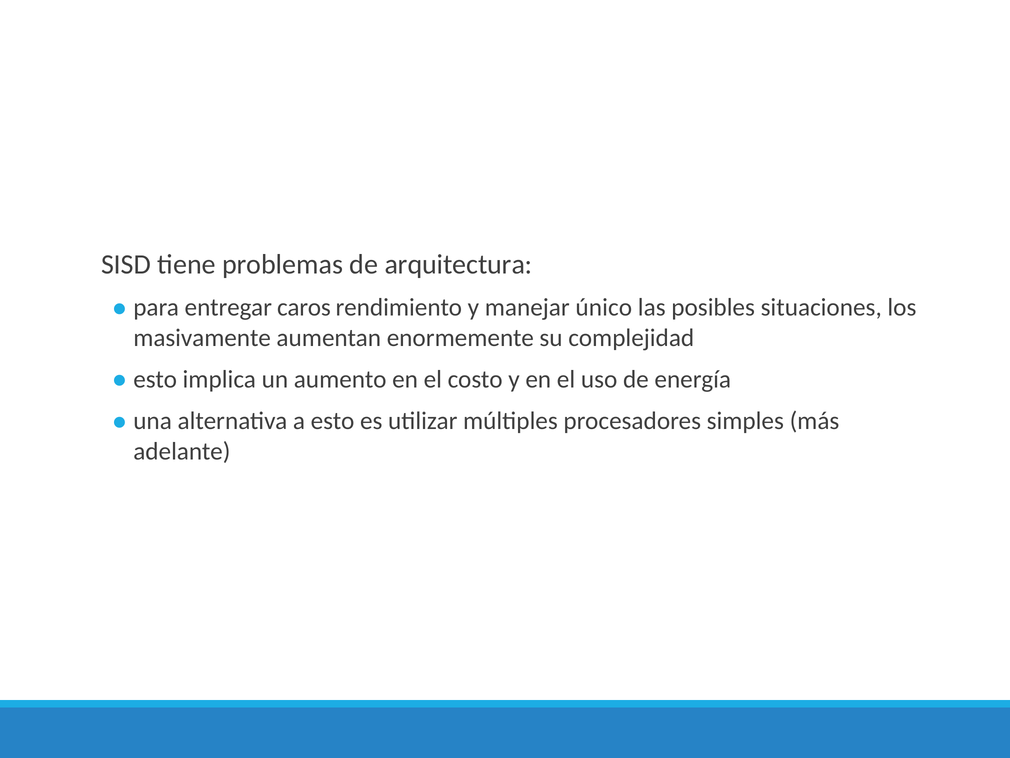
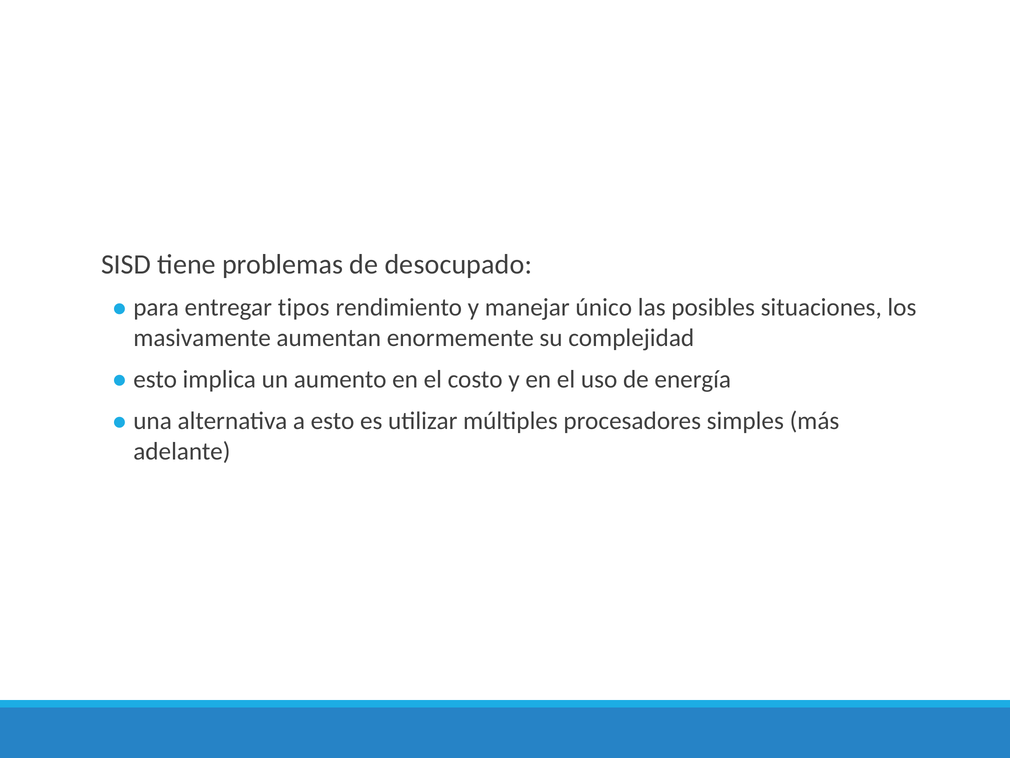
arquitectura: arquitectura -> desocupado (458, 264)
caros: caros -> tipos (304, 307)
